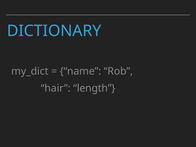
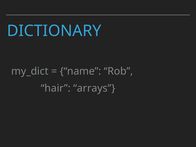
length: length -> arrays (94, 88)
